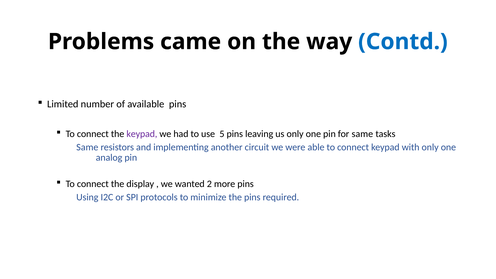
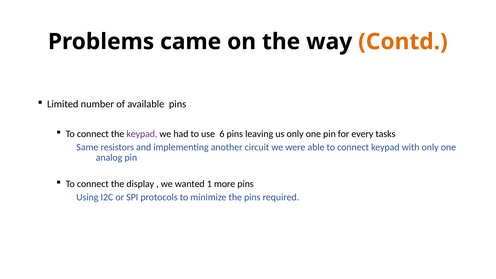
Contd colour: blue -> orange (403, 42)
5: 5 -> 6 (222, 134)
for same: same -> every (362, 134)
2: 2 -> 1 (209, 184)
